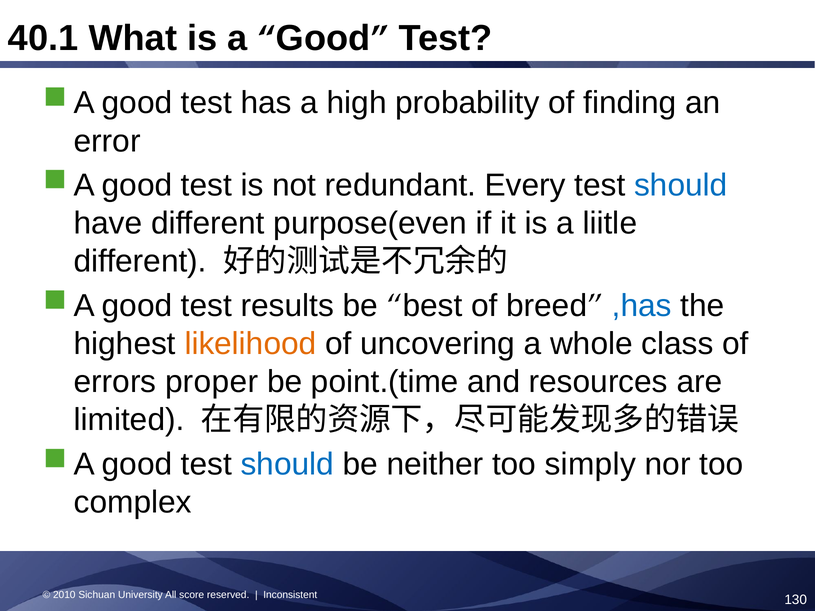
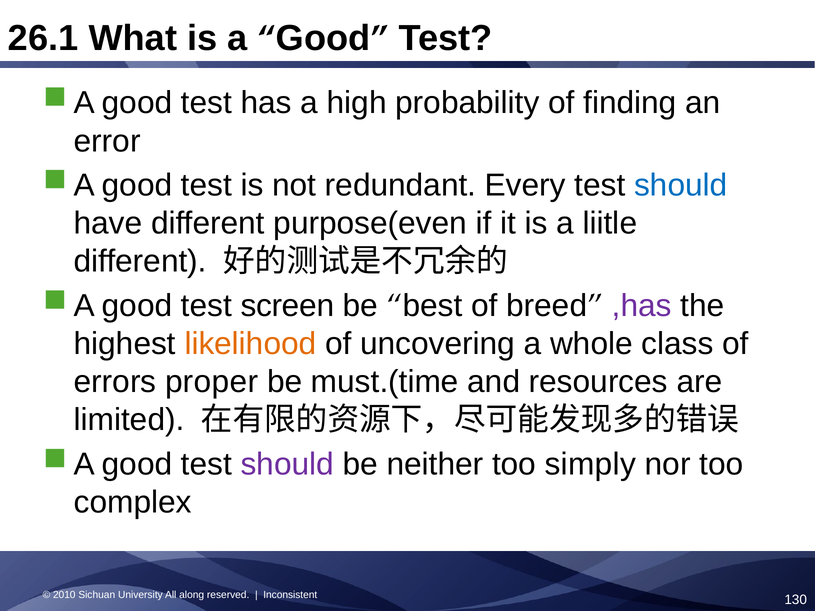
40.1: 40.1 -> 26.1 (43, 38)
results: results -> screen (287, 306)
,has colour: blue -> purple (642, 306)
point.(time: point.(time -> must.(time (385, 382)
should colour: blue -> purple (287, 465)
score: score -> along (192, 595)
